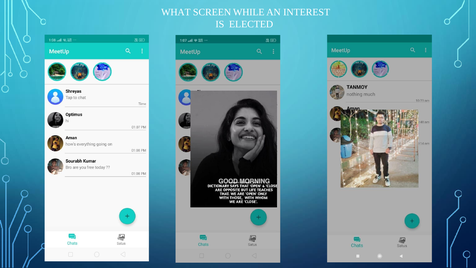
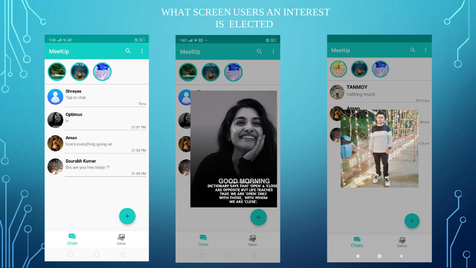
WHILE: WHILE -> USERS (249, 12)
